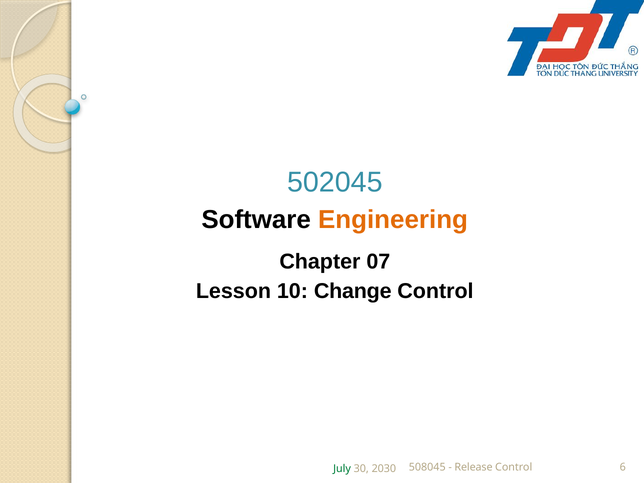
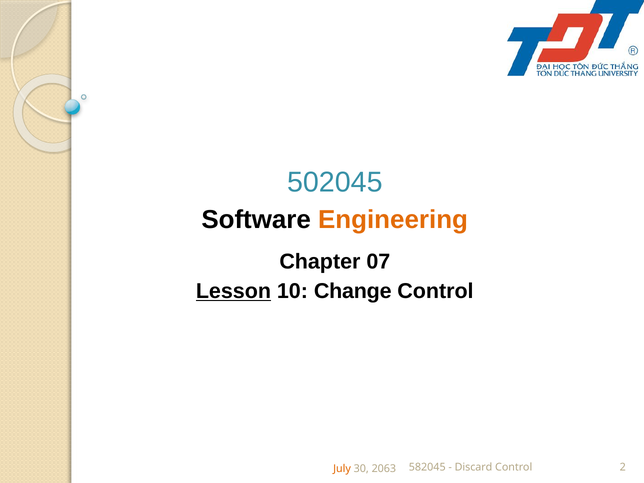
Lesson underline: none -> present (233, 291)
508045: 508045 -> 582045 (427, 467)
Release: Release -> Discard (473, 467)
6: 6 -> 2 (623, 467)
July colour: green -> orange (342, 469)
2030: 2030 -> 2063 (384, 469)
